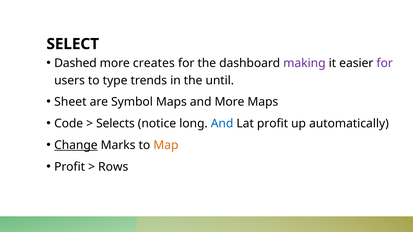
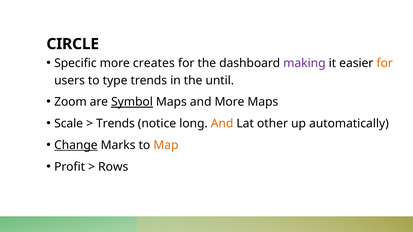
SELECT: SELECT -> CIRCLE (73, 44)
Dashed: Dashed -> Specific (75, 63)
for colour: purple -> orange (385, 63)
Sheet: Sheet -> Zoom (70, 102)
Symbol underline: none -> present (132, 102)
Code: Code -> Scale (69, 124)
Selects: Selects -> Trends (115, 124)
And colour: blue -> orange (222, 124)
Lat profit: profit -> other (272, 124)
